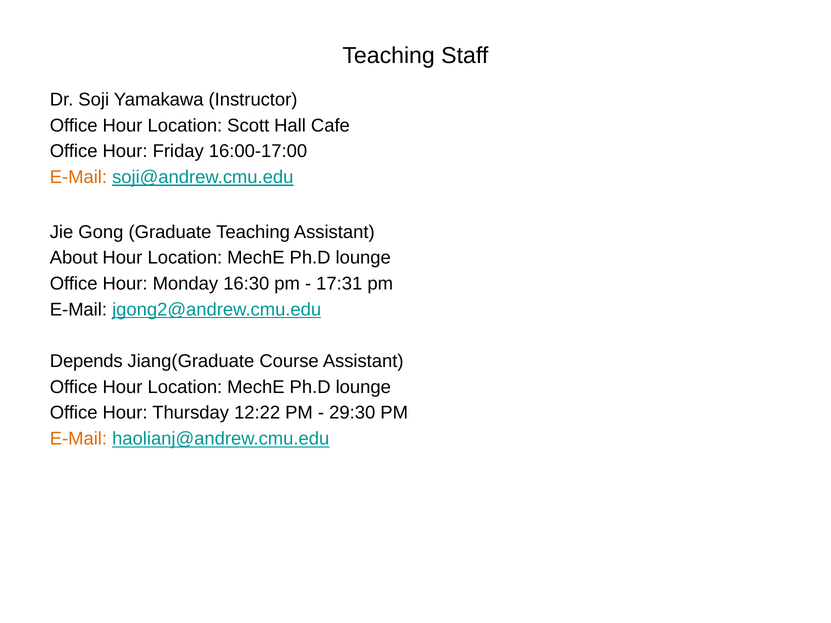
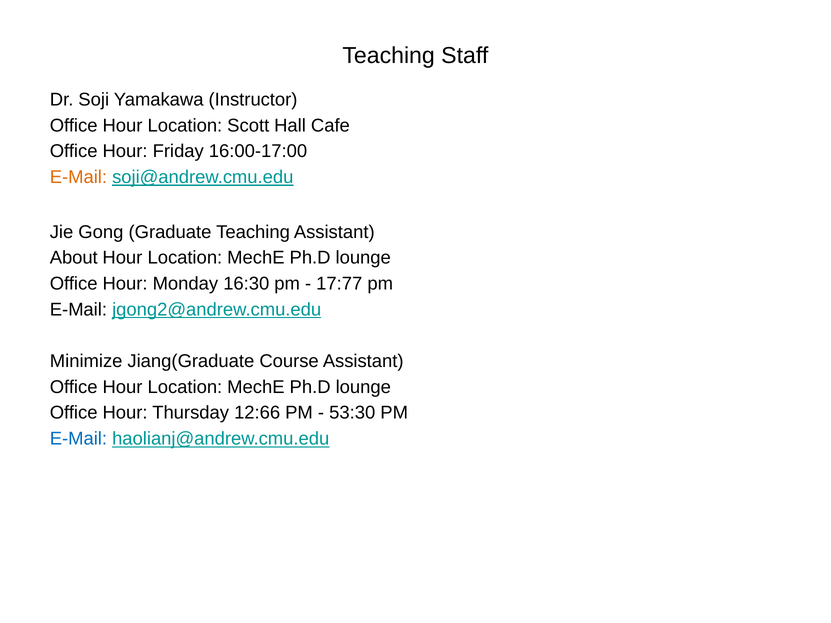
17:31: 17:31 -> 17:77 (339, 284)
Depends: Depends -> Minimize (86, 361)
12:22: 12:22 -> 12:66 (257, 413)
29:30: 29:30 -> 53:30 (352, 413)
E-Mail colour: orange -> blue (78, 439)
